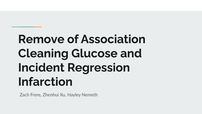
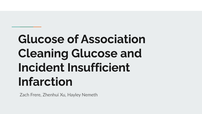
Remove: Remove -> Glucose (41, 39)
Regression: Regression -> Insufficient (99, 67)
